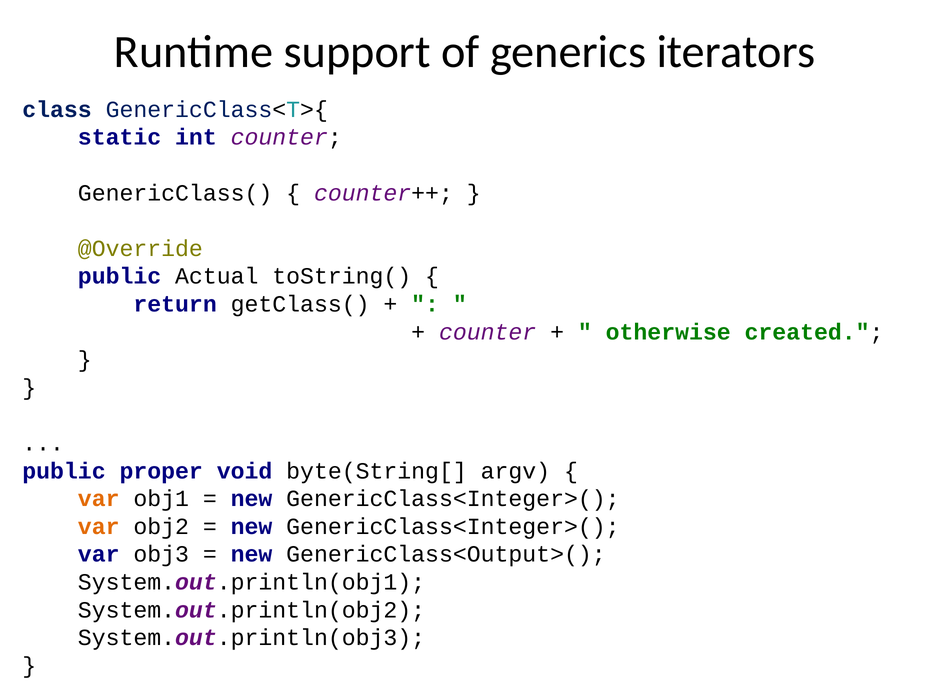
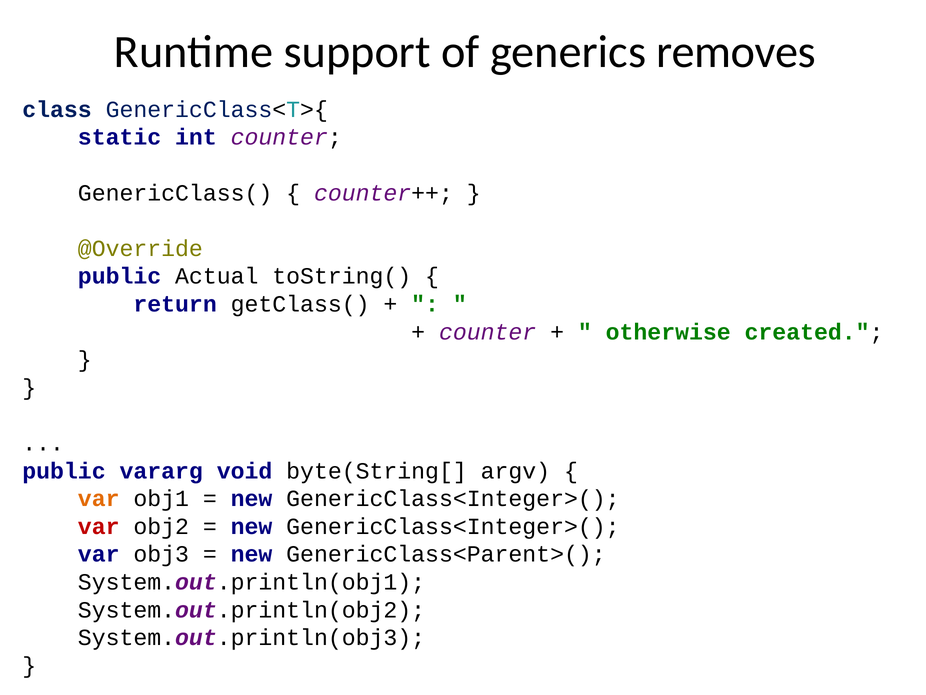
iterators: iterators -> removes (736, 52)
proper: proper -> vararg (161, 471)
var colour: orange -> red (99, 526)
GenericClass<Output>(: GenericClass<Output>( -> GenericClass<Parent>( (446, 554)
